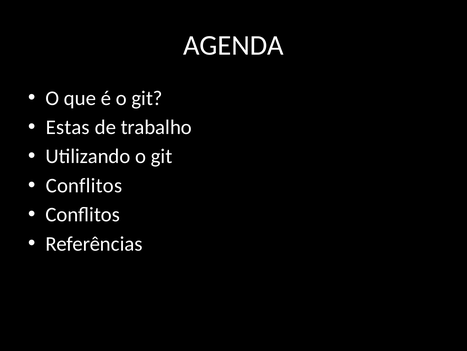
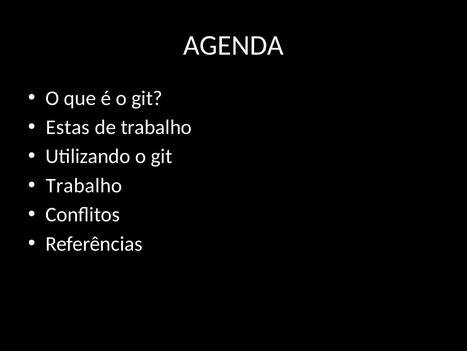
Conflitos: Conflitos -> Trabalho (84, 185)
